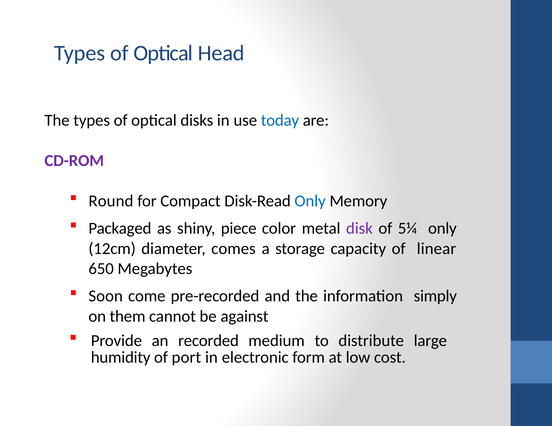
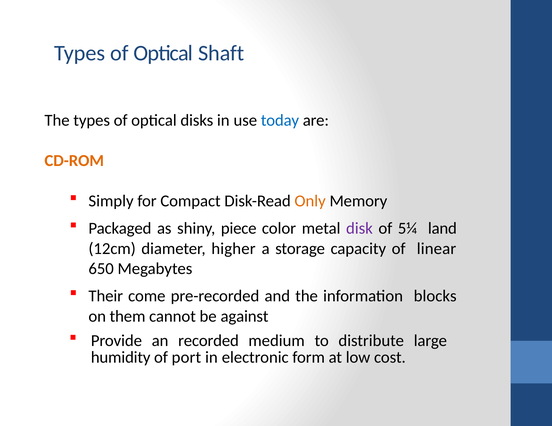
Head: Head -> Shaft (221, 53)
CD-ROM colour: purple -> orange (74, 161)
Round: Round -> Simply (111, 201)
Only colour: blue -> orange (310, 201)
5¼ only: only -> land (442, 229)
comes: comes -> higher (233, 249)
Soon: Soon -> Their (106, 296)
simply: simply -> blocks (435, 296)
